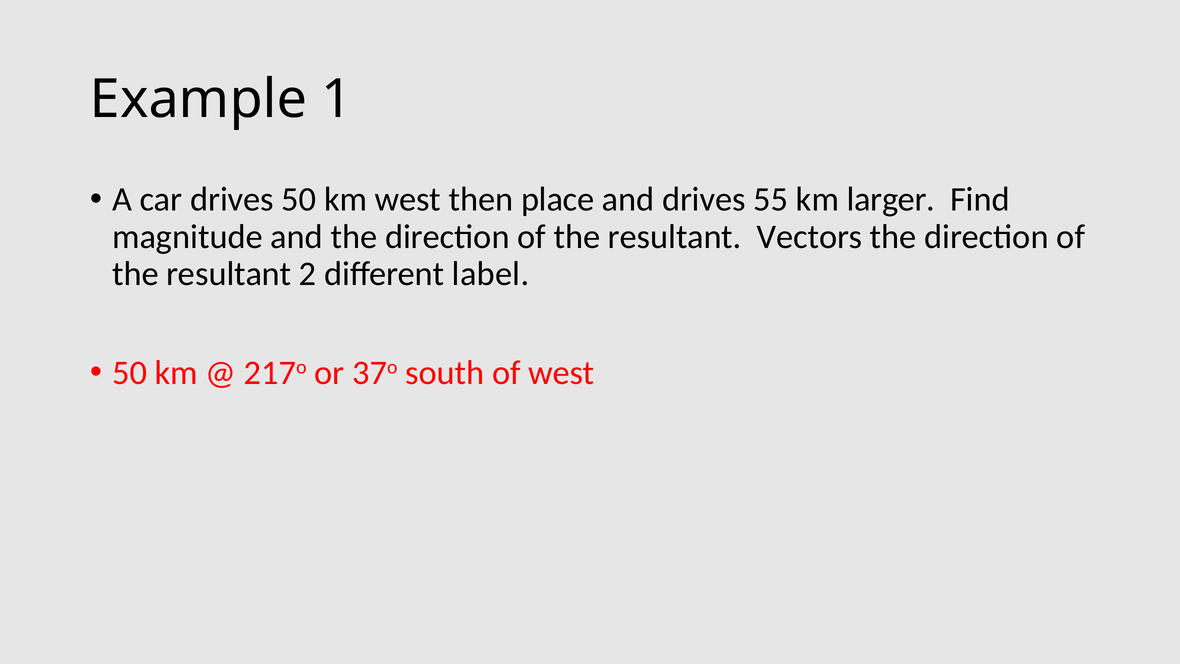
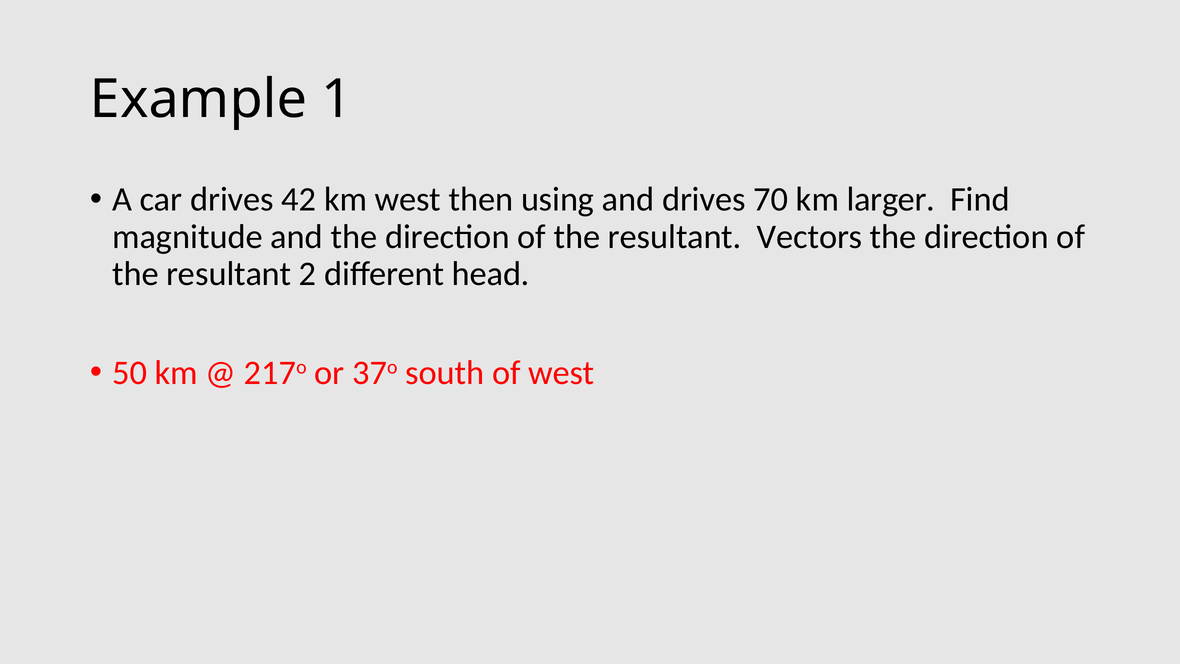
drives 50: 50 -> 42 (299, 200)
place: place -> using (558, 200)
55: 55 -> 70 (771, 200)
label: label -> head (491, 274)
